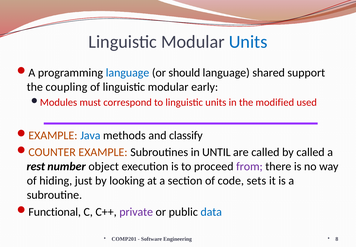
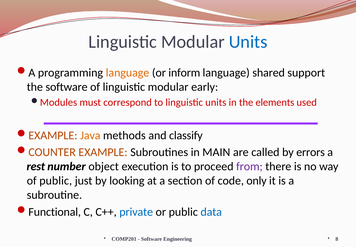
language colour: blue -> orange (128, 73)
should: should -> inform (184, 73)
the coupling: coupling -> software (67, 87)
modified: modified -> elements (275, 102)
Java colour: blue -> orange (90, 135)
UNTIL: UNTIL -> MAIN (216, 152)
by called: called -> errors (311, 152)
of hiding: hiding -> public (56, 180)
sets: sets -> only (257, 180)
private colour: purple -> blue (136, 211)
